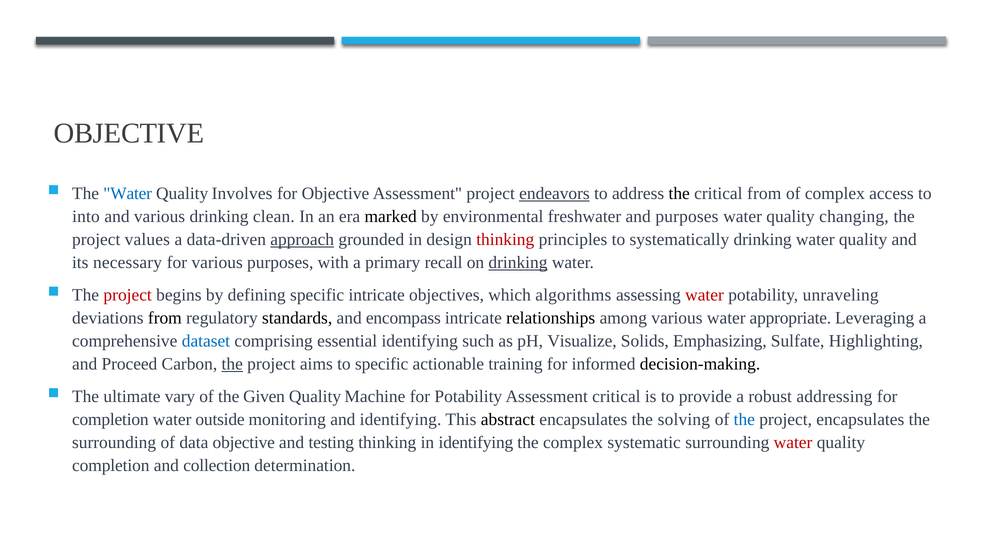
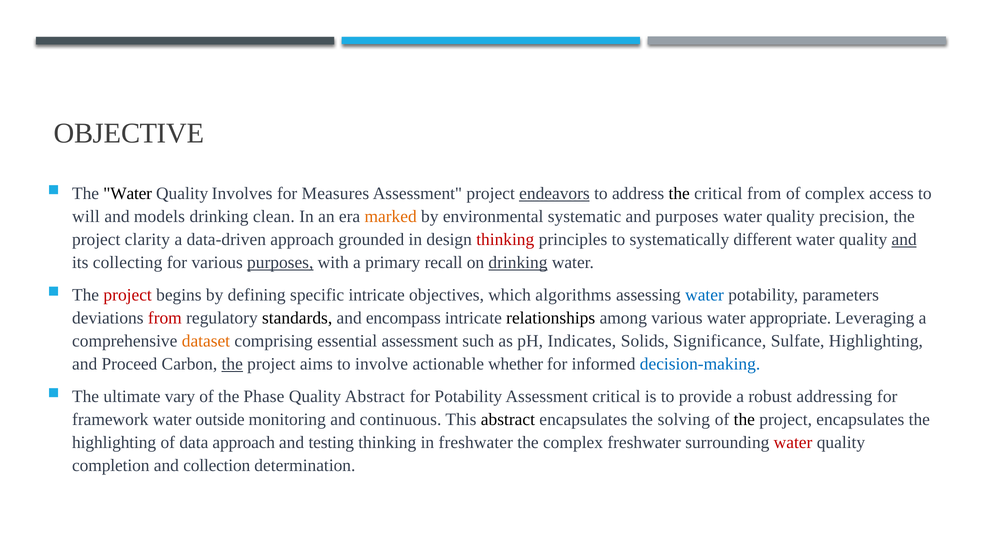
Water colour: blue -> black (128, 194)
for Objective: Objective -> Measures (335, 194)
into: into -> will (86, 217)
and various: various -> models (159, 217)
marked colour: black -> orange (391, 217)
freshwater: freshwater -> systematic (584, 217)
changing: changing -> precision (854, 217)
values: values -> clarity (147, 240)
approach underline: present -> none (302, 240)
systematically drinking: drinking -> different (763, 240)
and underline: none -> present (904, 240)
necessary: necessary -> collecting (128, 262)
purposes underline: none -> present (280, 262)
water colour: red -> blue (705, 295)
unraveling: unraveling -> parameters (841, 295)
from colour: black -> red (165, 318)
dataset colour: blue -> orange (206, 341)
essential identifying: identifying -> assessment (420, 341)
Visualize: Visualize -> Indicates (582, 341)
Emphasizing: Emphasizing -> Significance (720, 341)
to specific: specific -> involve (382, 364)
training: training -> whether (516, 364)
decision-making colour: black -> blue (700, 364)
Given: Given -> Phase (264, 397)
Quality Machine: Machine -> Abstract (375, 397)
completion: completion -> framework (110, 420)
and identifying: identifying -> continuous (401, 420)
the colour: blue -> black (744, 420)
surrounding: surrounding -> highlighting (114, 443)
data objective: objective -> approach (244, 443)
in identifying: identifying -> freshwater (476, 443)
complex systematic: systematic -> freshwater (644, 443)
